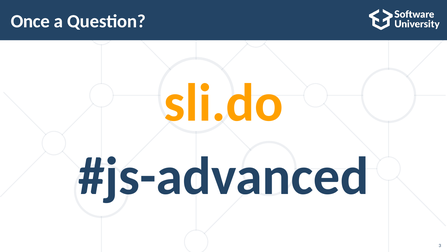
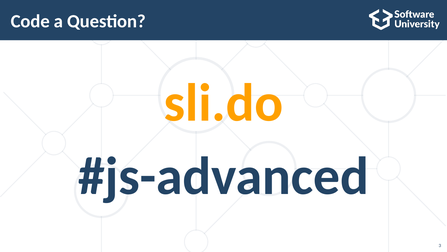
Once: Once -> Code (30, 21)
